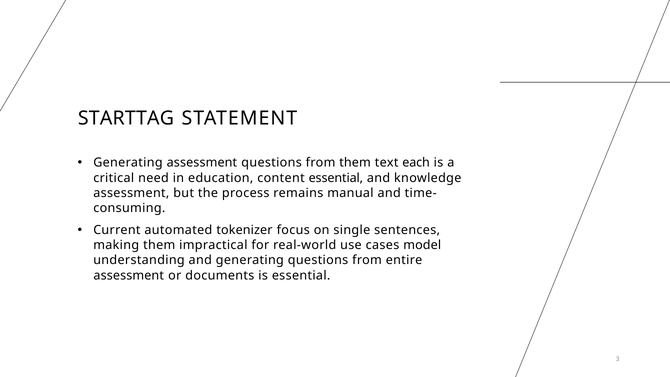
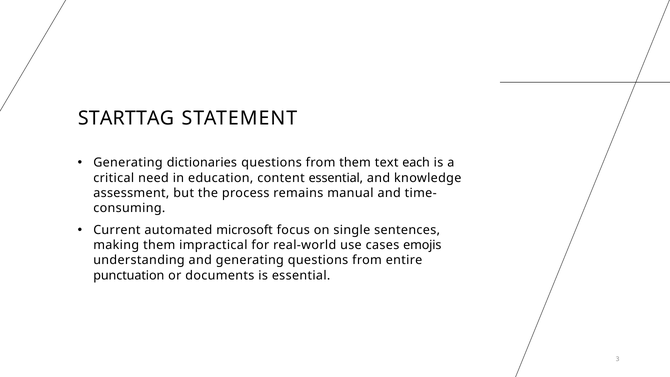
Generating assessment: assessment -> dictionaries (202, 163)
tokenizer: tokenizer -> microsoft (245, 230)
model: model -> emojis (422, 245)
assessment: assessment -> punctuation (129, 275)
